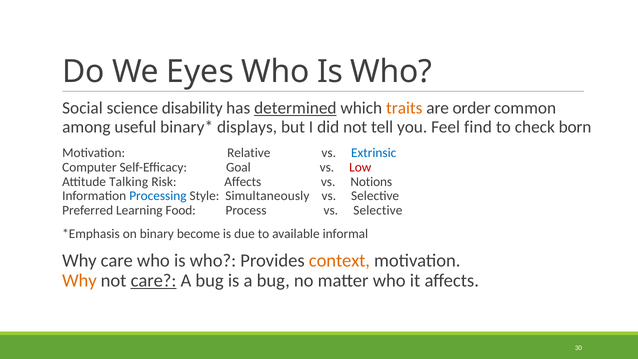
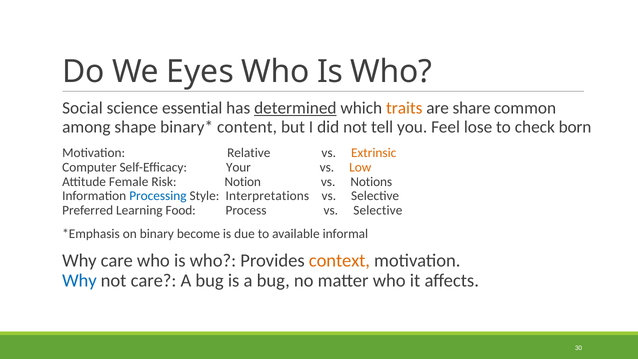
disability: disability -> essential (192, 108)
order: order -> share (472, 108)
useful: useful -> shape (135, 127)
displays: displays -> content (247, 127)
find: find -> lose (478, 127)
Extrinsic colour: blue -> orange (374, 153)
Goal: Goal -> Your (238, 167)
Low colour: red -> orange (360, 167)
Talking: Talking -> Female (129, 182)
Risk Affects: Affects -> Notion (243, 182)
Simultaneously: Simultaneously -> Interpretations (267, 196)
Why colour: orange -> blue (79, 281)
care underline: present -> none (154, 281)
